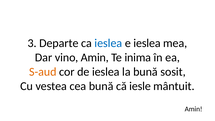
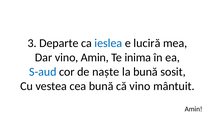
e ieslea: ieslea -> luciră (147, 43)
S-aud colour: orange -> blue (43, 72)
de ieslea: ieslea -> naște (106, 72)
că iesle: iesle -> vino (140, 86)
